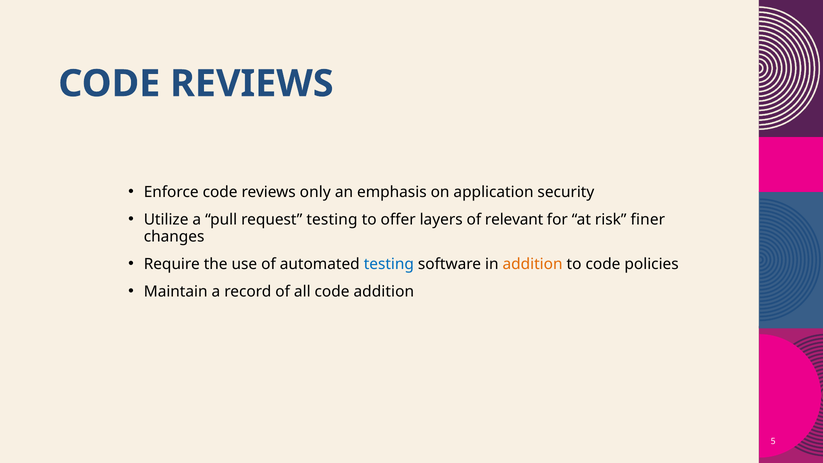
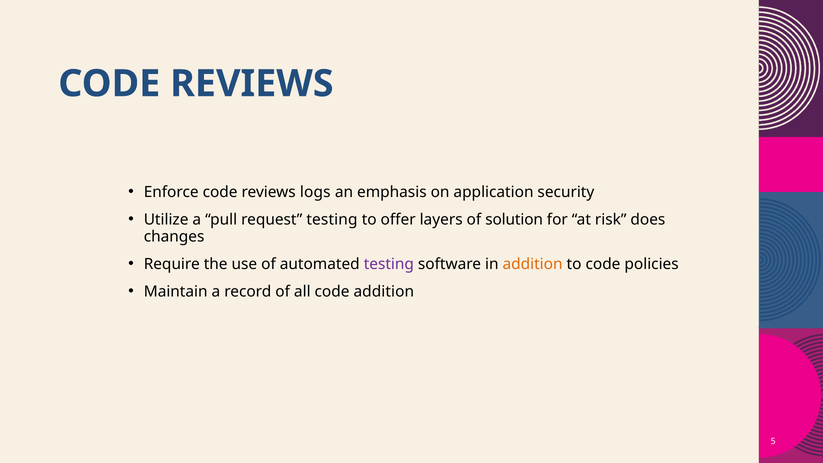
only: only -> logs (315, 192)
relevant: relevant -> solution (514, 219)
finer: finer -> does (648, 219)
testing colour: blue -> purple (389, 264)
